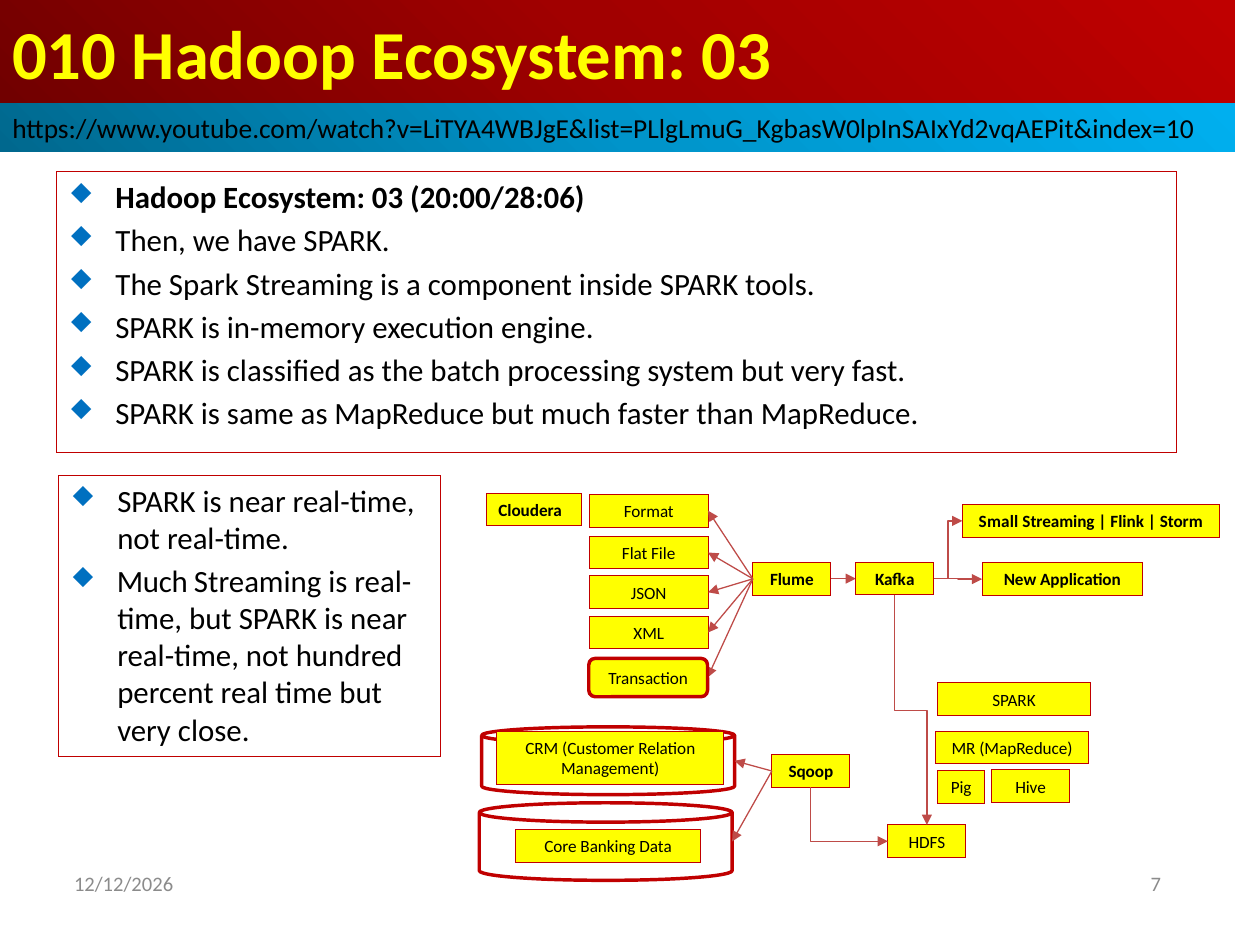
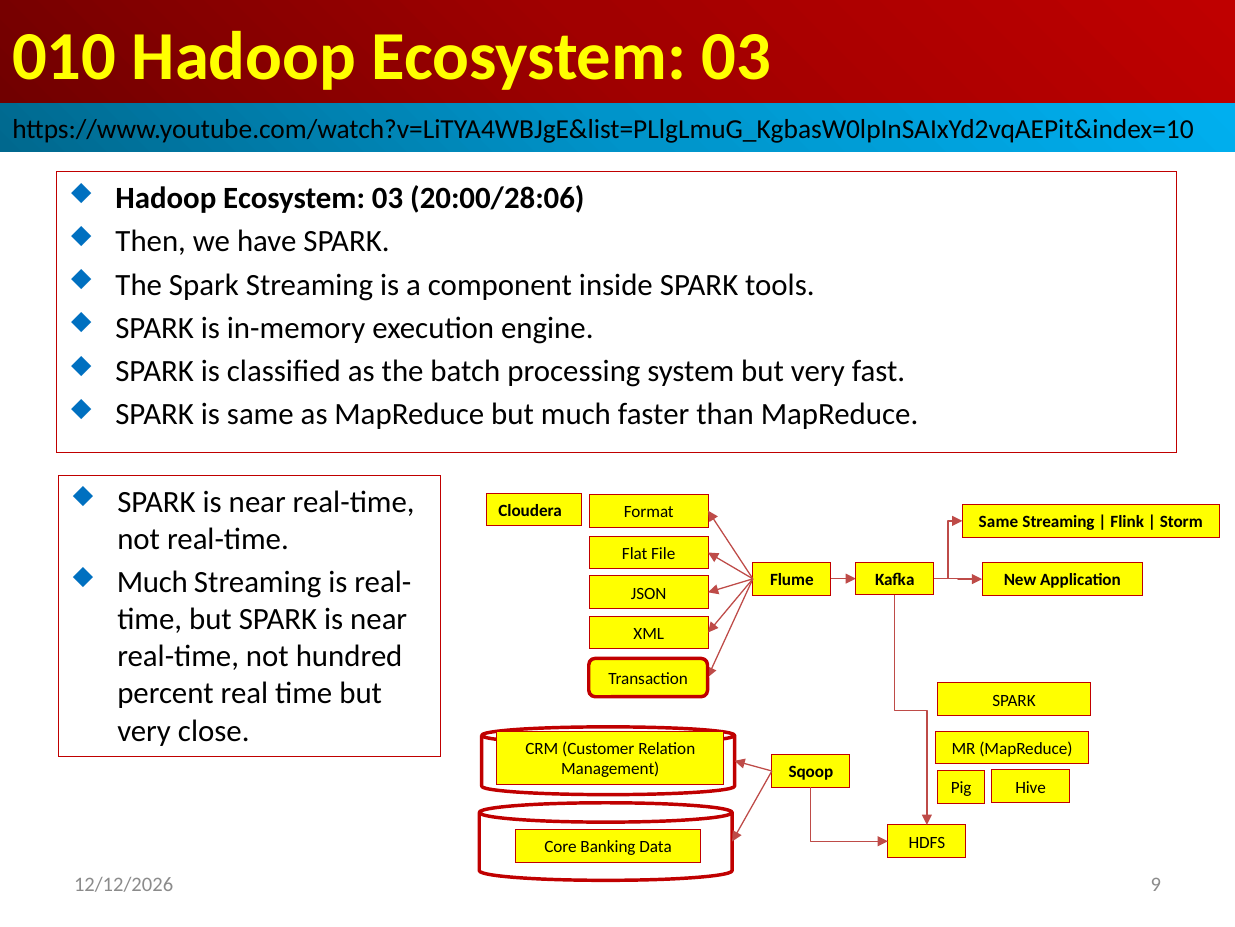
Small: Small -> Same (999, 522)
7: 7 -> 9 (1156, 884)
